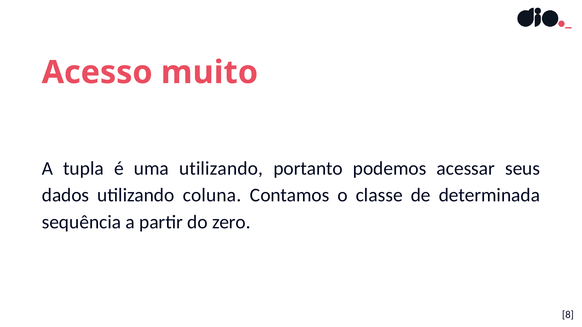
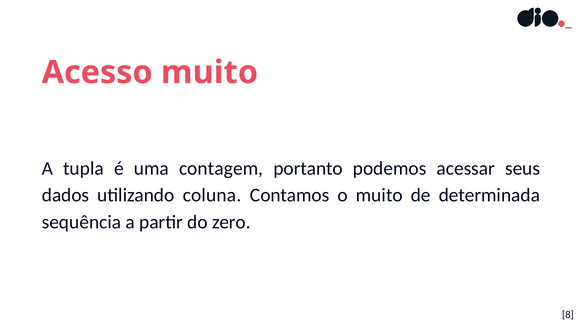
uma utilizando: utilizando -> contagem (221, 169)
o classe: classe -> muito (379, 195)
